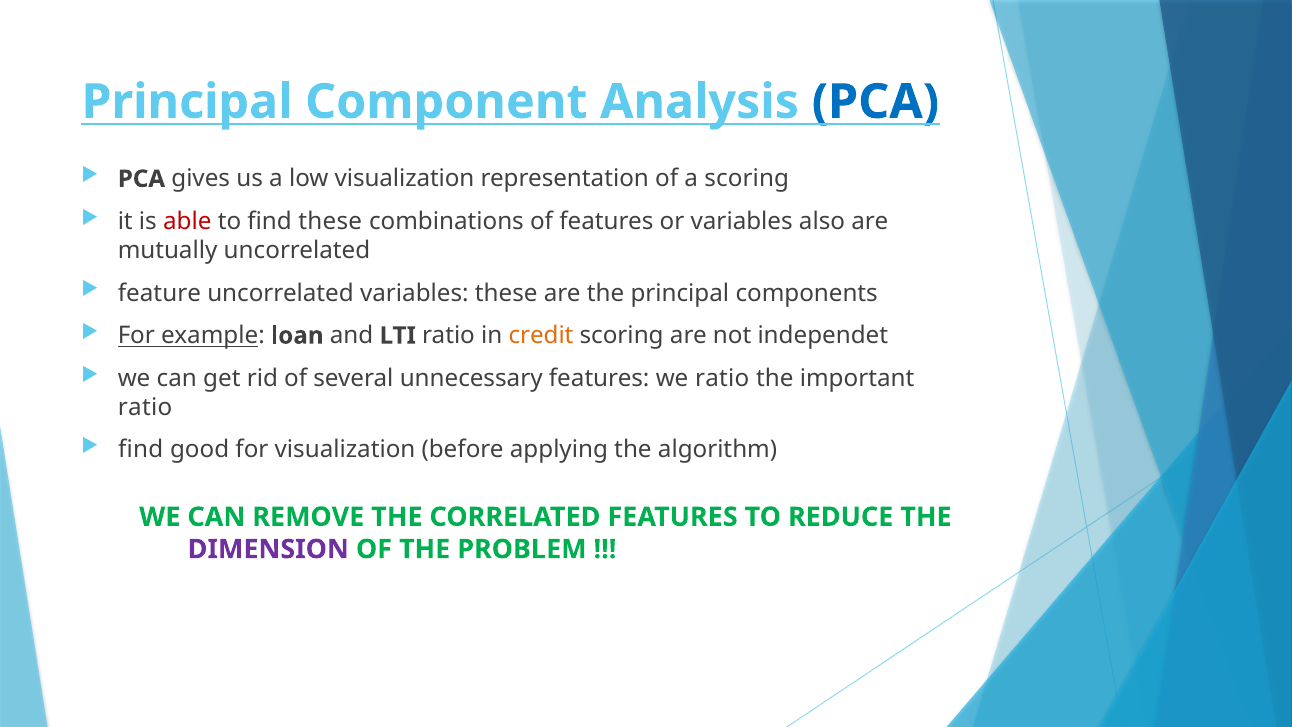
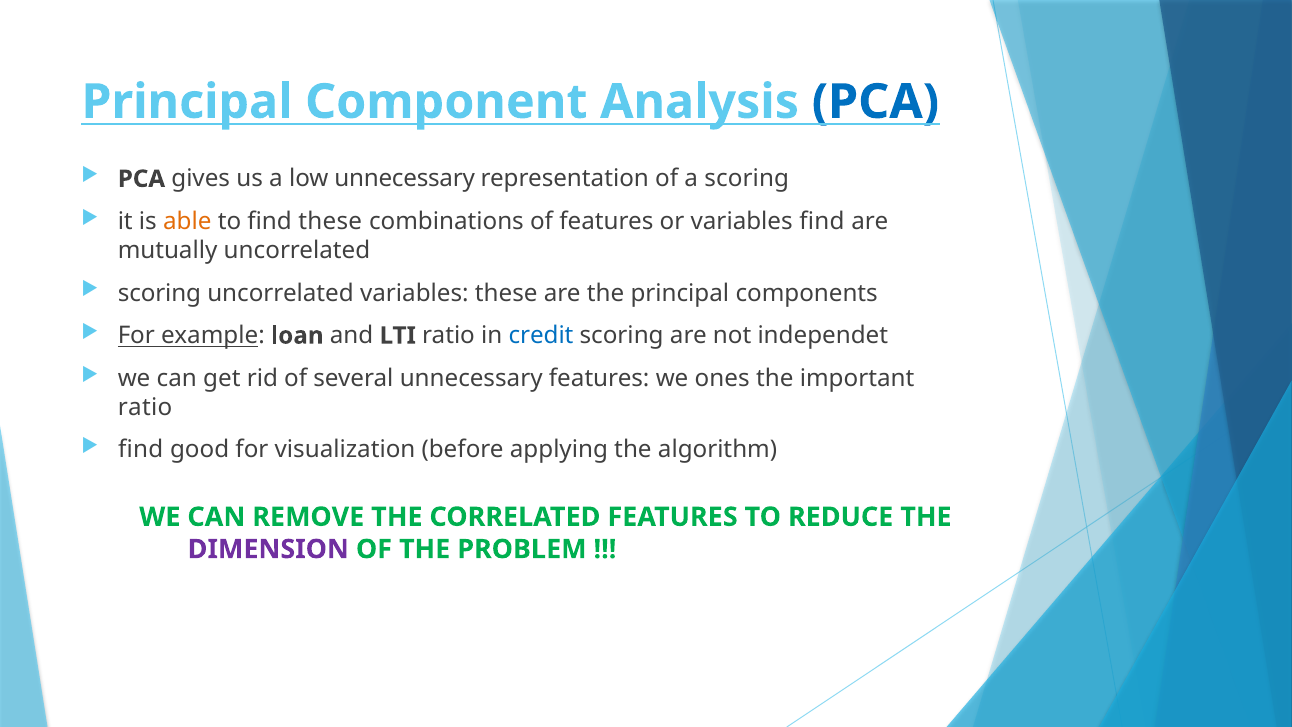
low visualization: visualization -> unnecessary (405, 179)
able colour: red -> orange (187, 221)
variables also: also -> find (822, 221)
feature: feature -> scoring (159, 293)
credit colour: orange -> blue (541, 336)
we ratio: ratio -> ones (722, 378)
